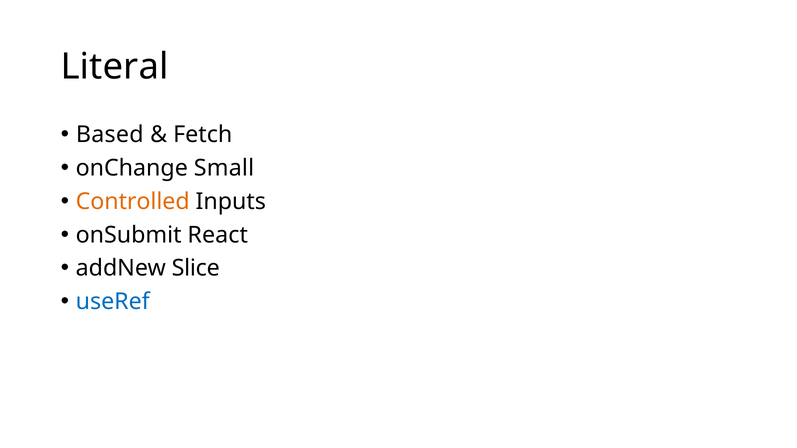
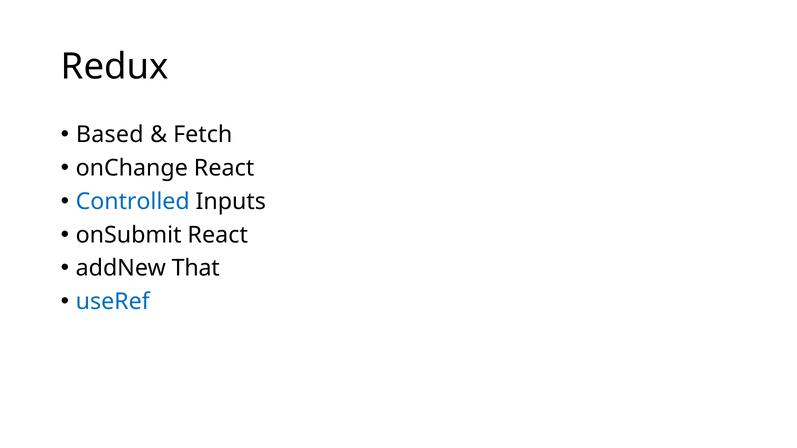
Literal: Literal -> Redux (115, 67)
onChange Small: Small -> React (224, 168)
Controlled colour: orange -> blue (133, 202)
Slice: Slice -> That (196, 268)
